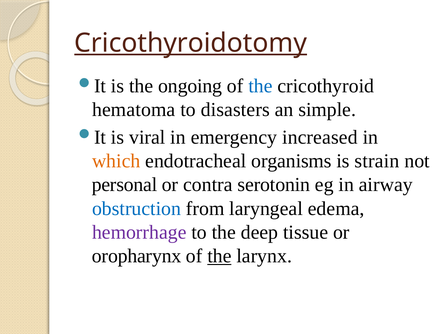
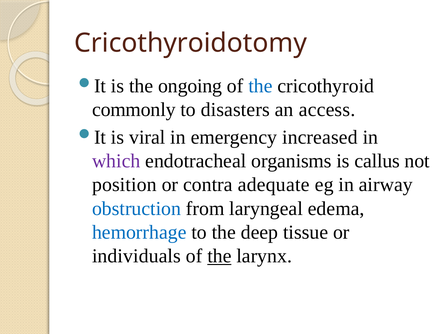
Cricothyroidotomy underline: present -> none (191, 43)
hematoma: hematoma -> commonly (134, 110)
simple: simple -> access (327, 110)
which colour: orange -> purple (116, 161)
strain: strain -> callus (377, 161)
personal: personal -> position (124, 185)
serotonin: serotonin -> adequate (274, 185)
hemorrhage colour: purple -> blue (139, 232)
oropharynx: oropharynx -> individuals (136, 256)
